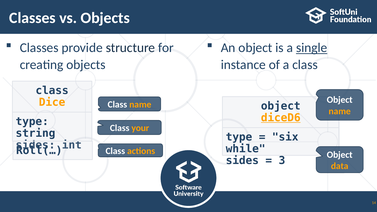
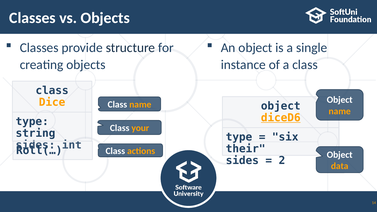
single underline: present -> none (312, 48)
while: while -> their (246, 149)
3: 3 -> 2 (282, 161)
